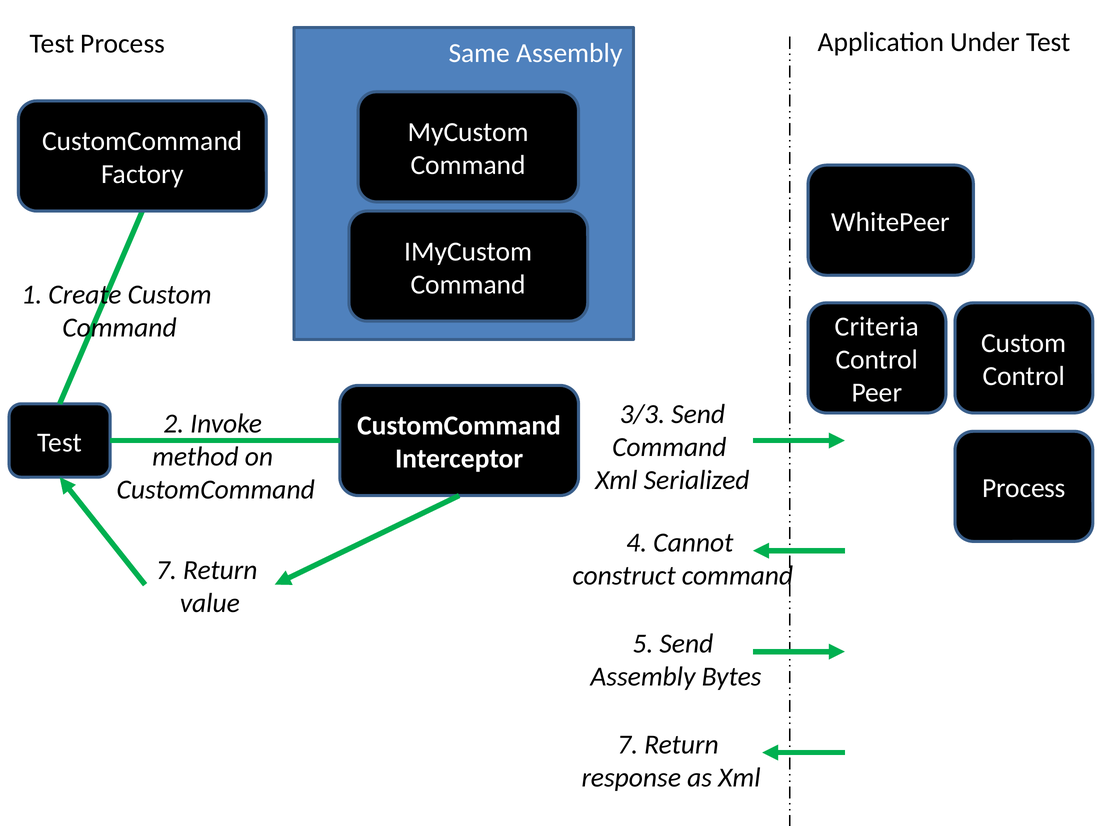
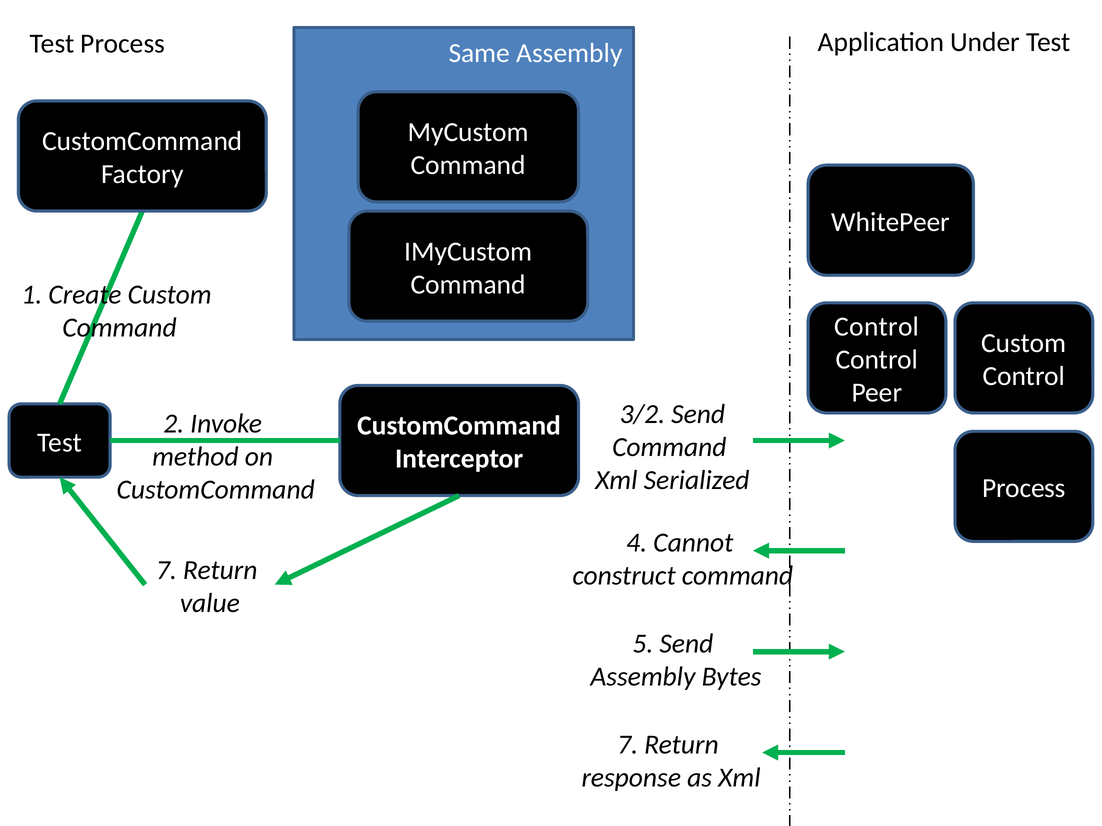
Criteria: Criteria -> Control (877, 327)
3/3: 3/3 -> 3/2 (642, 414)
